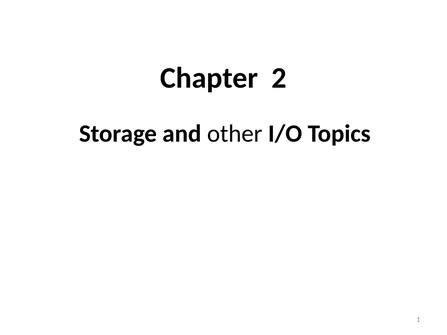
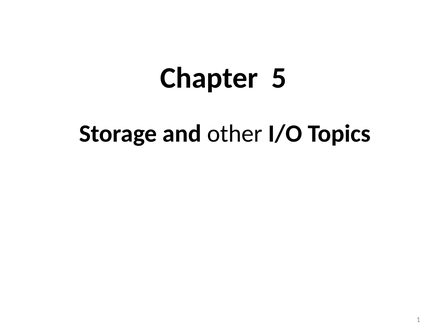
2: 2 -> 5 (279, 78)
